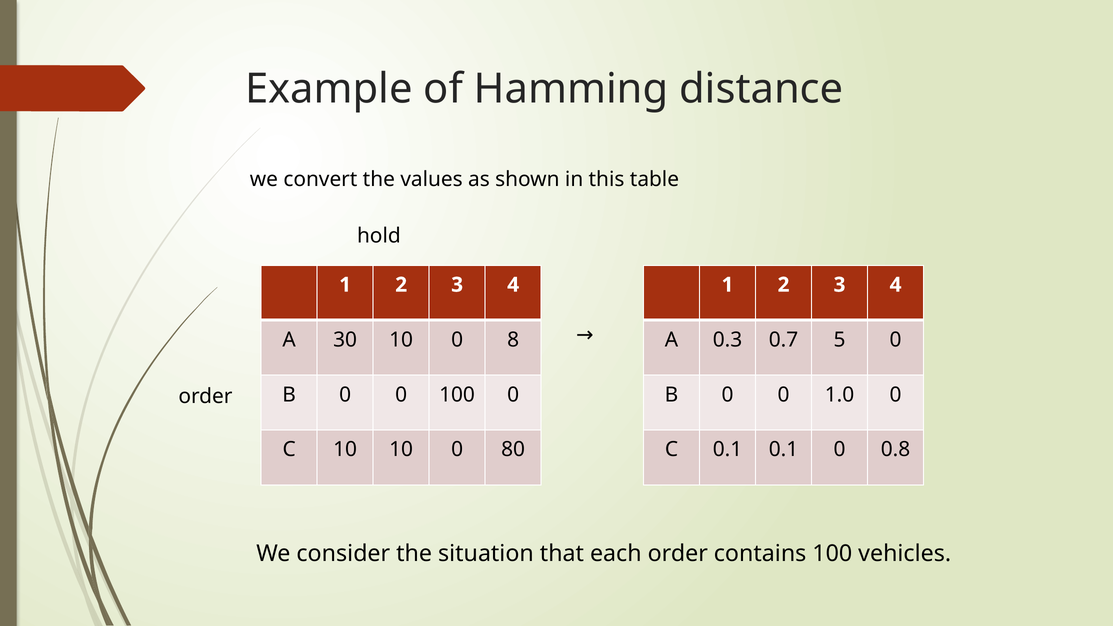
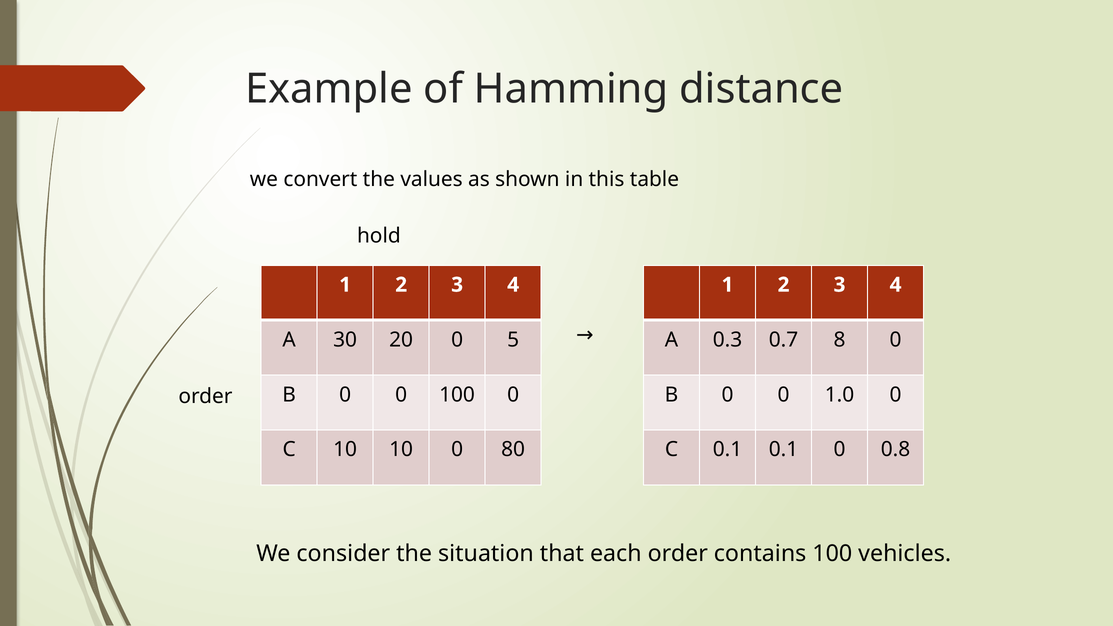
30 10: 10 -> 20 (401, 340)
8: 8 -> 5 (513, 340)
5: 5 -> 8 (840, 340)
